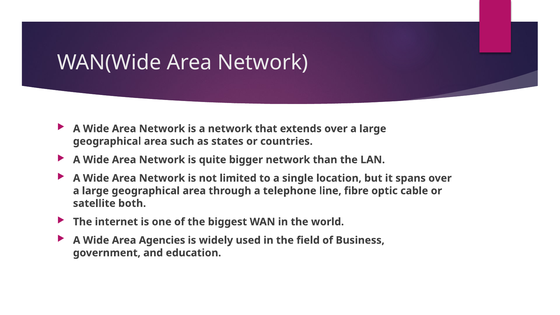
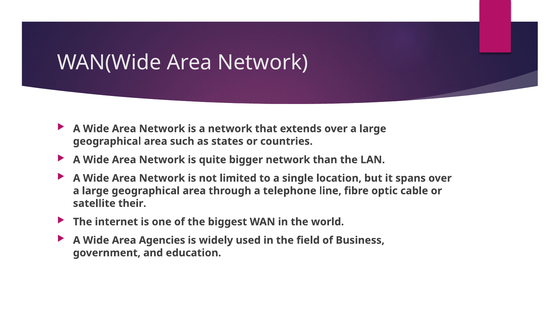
both: both -> their (132, 203)
